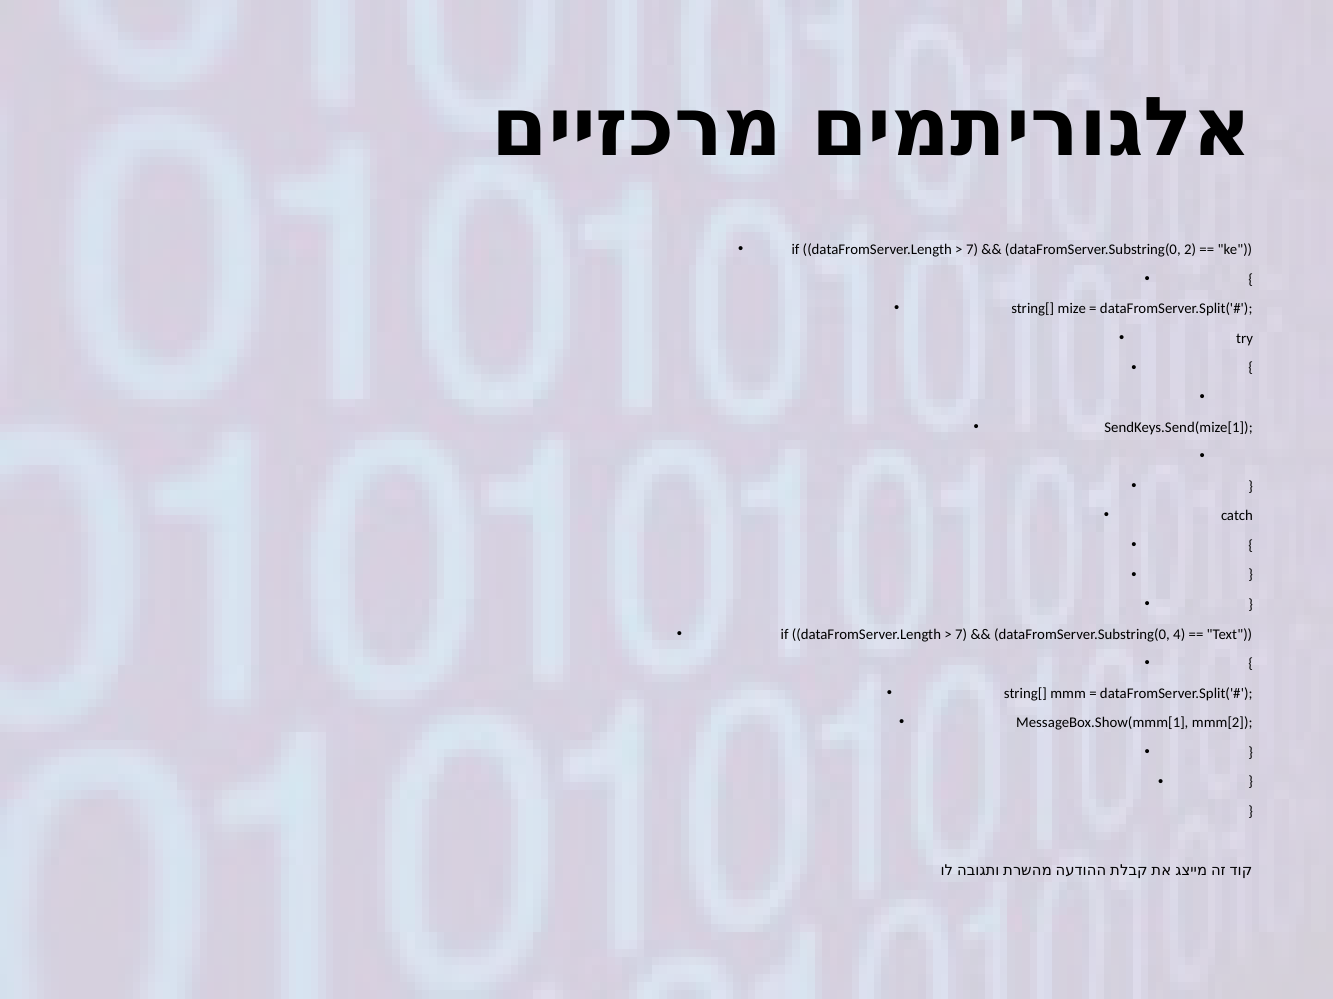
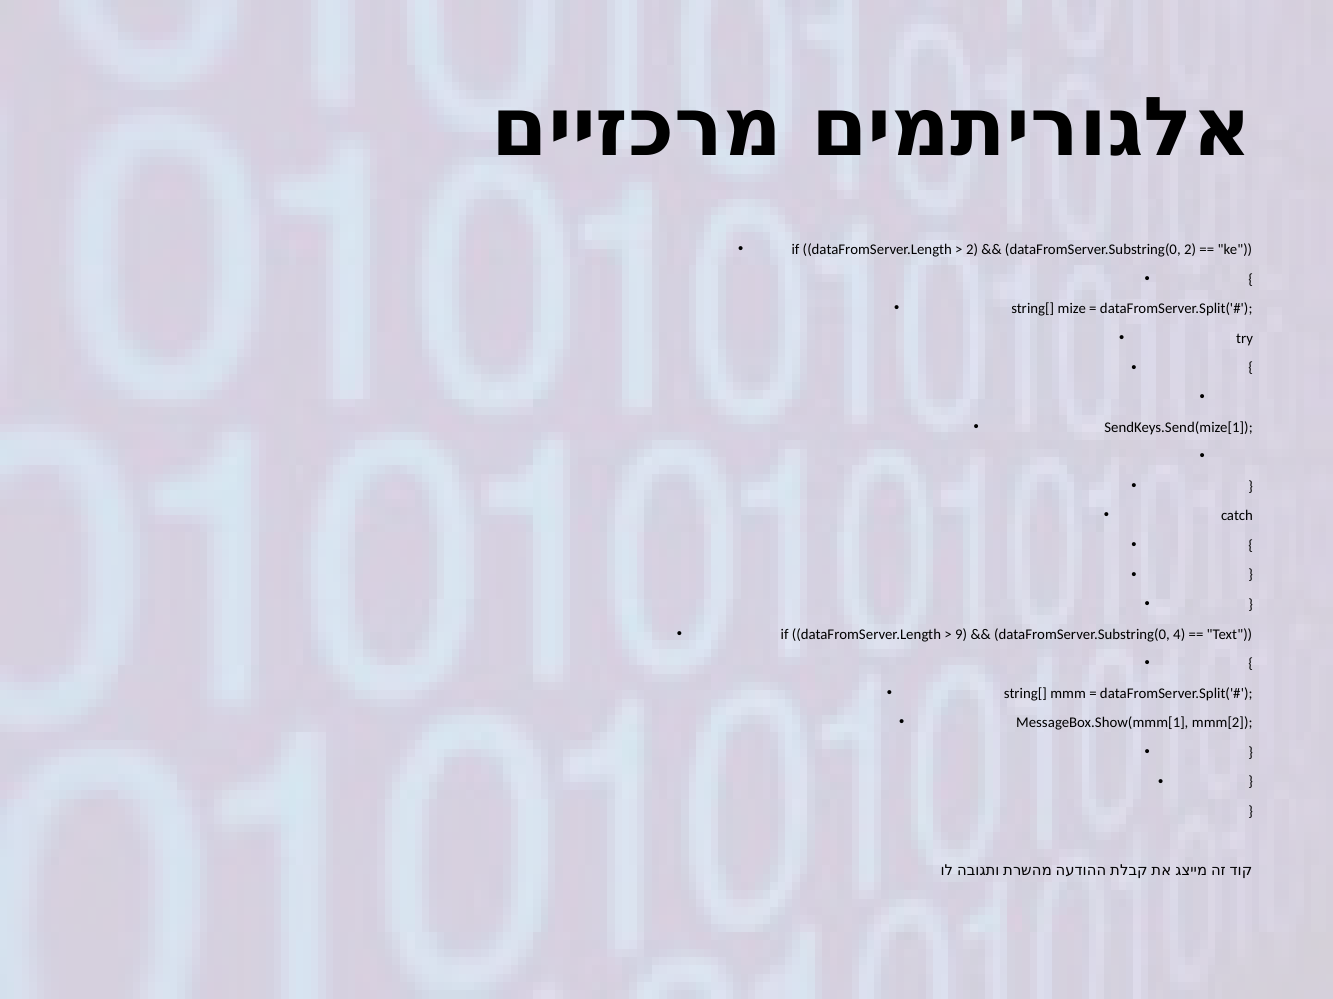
7: 7 -> 2 (972, 250)
7: 7 -> 9 (961, 635)
